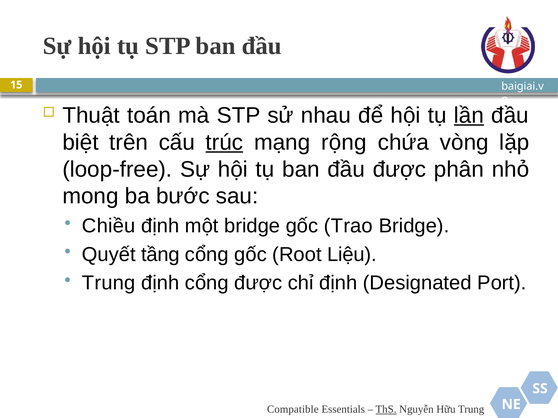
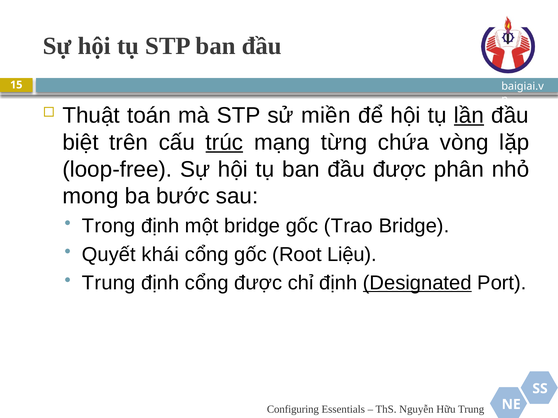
nhau: nhau -> miền (326, 115)
rộng: rộng -> từng (344, 142)
Chiều: Chiều -> Trong (109, 226)
tầng: tầng -> khái (160, 255)
Designated underline: none -> present (417, 283)
Compatible: Compatible -> Configuring (293, 410)
ThS underline: present -> none (386, 410)
